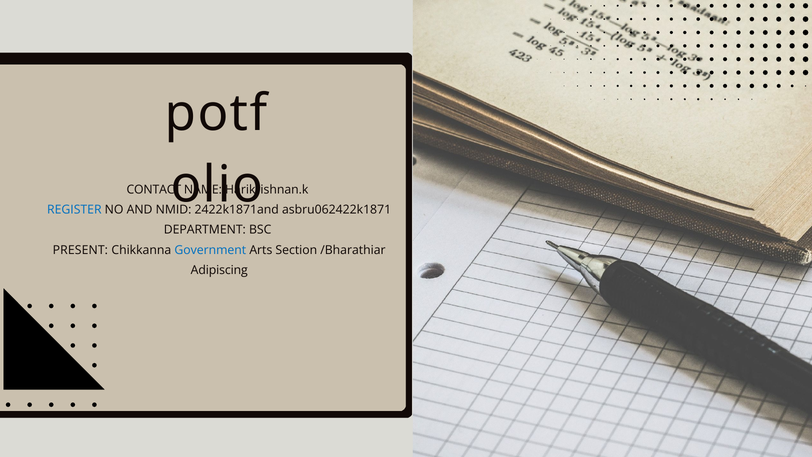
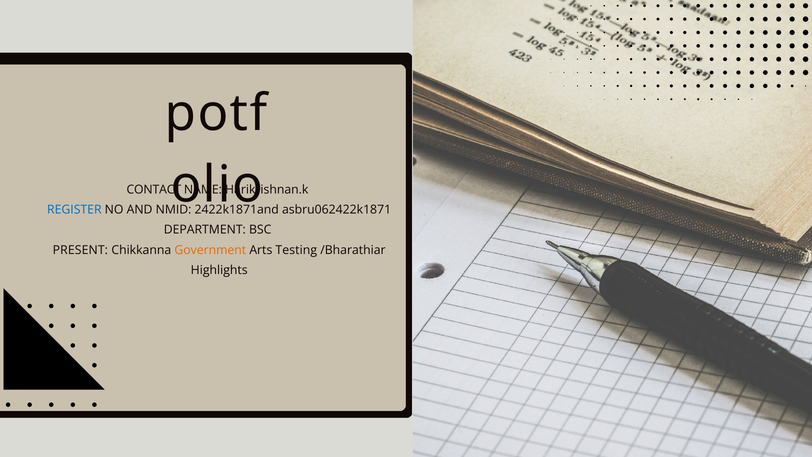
Government colour: blue -> orange (210, 250)
Section: Section -> Testing (296, 250)
Adipiscing: Adipiscing -> Highlights (219, 270)
